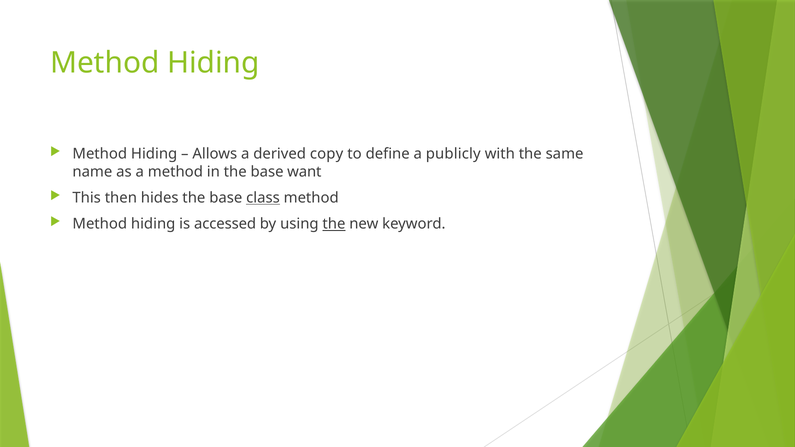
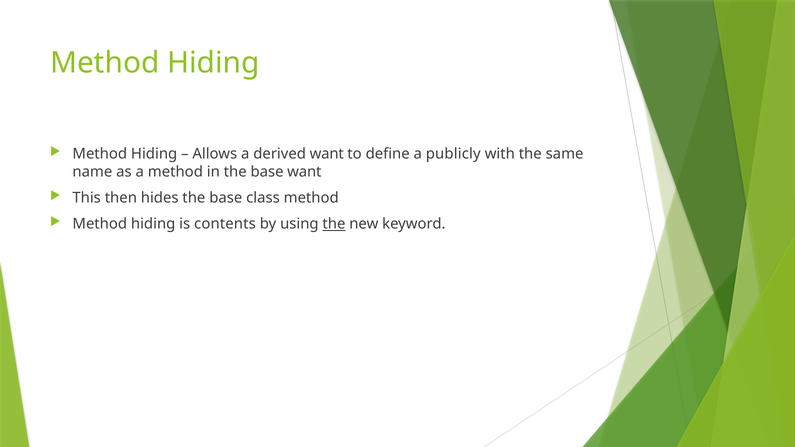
derived copy: copy -> want (327, 154)
class underline: present -> none (263, 198)
accessed: accessed -> contents (225, 224)
